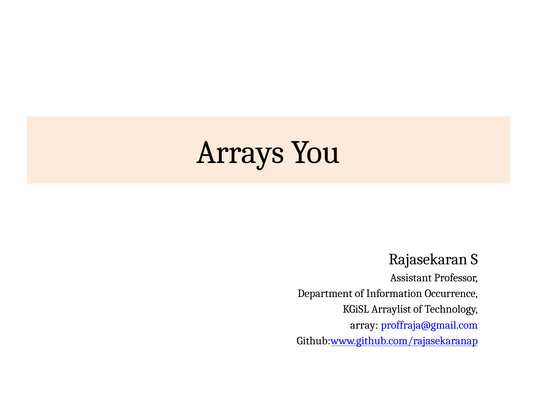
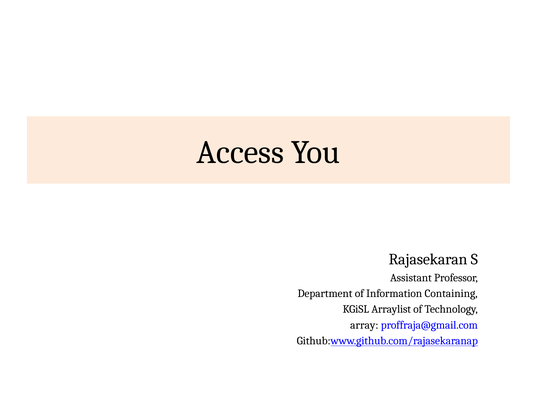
Arrays: Arrays -> Access (240, 152)
Occurrence: Occurrence -> Containing (451, 293)
